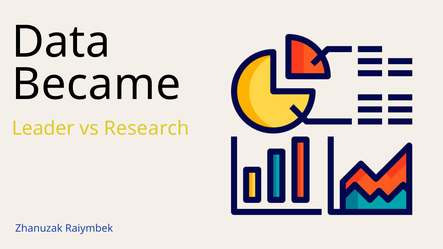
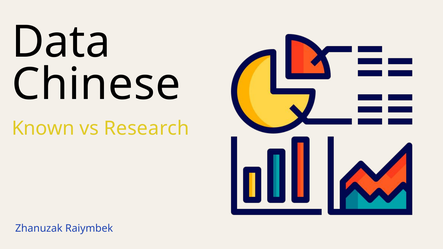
Became: Became -> Chinese (96, 84)
Leader: Leader -> Known (43, 128)
